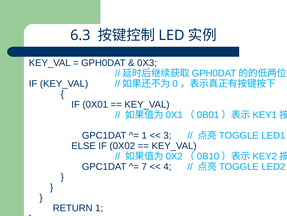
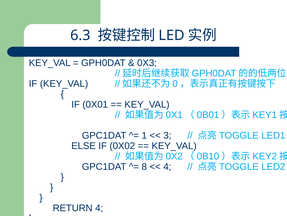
7: 7 -> 8 (144, 166)
RETURN 1: 1 -> 4 (99, 207)
